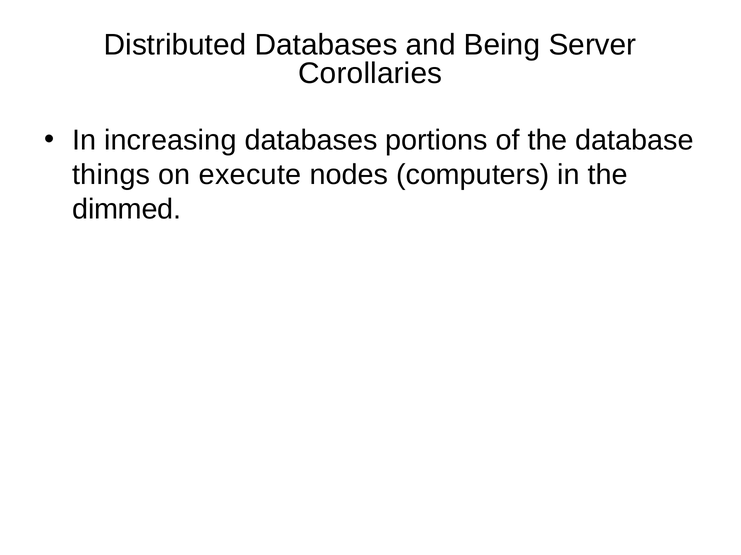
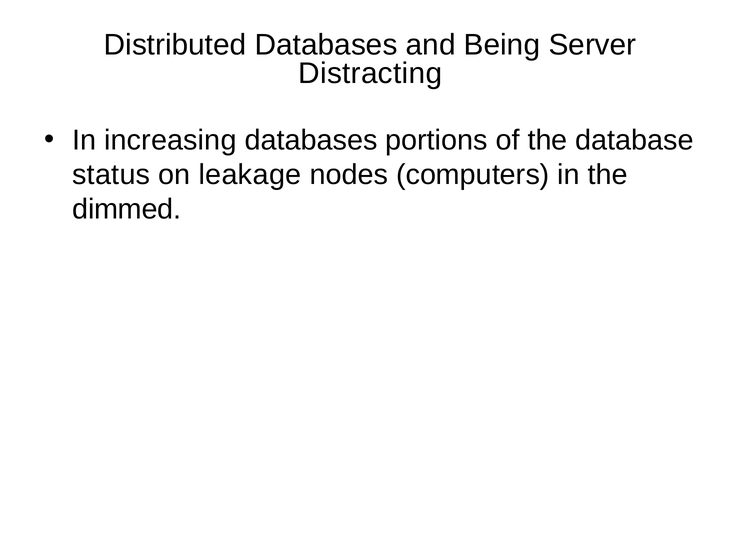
Corollaries: Corollaries -> Distracting (370, 73)
things: things -> status (111, 175)
execute: execute -> leakage (250, 175)
